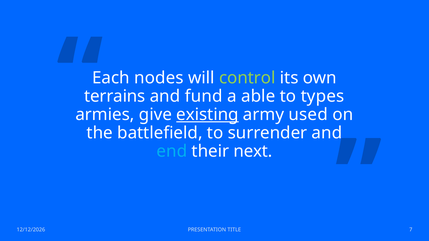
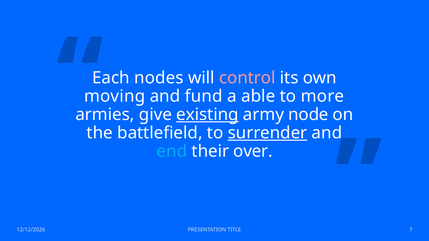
control colour: light green -> pink (247, 78)
terrains: terrains -> moving (115, 96)
types: types -> more (322, 96)
used: used -> node (308, 115)
surrender underline: none -> present (268, 133)
next: next -> over (253, 151)
